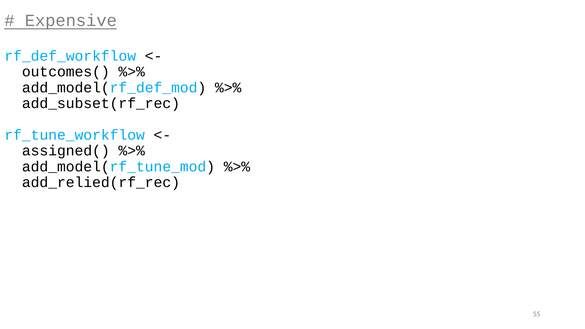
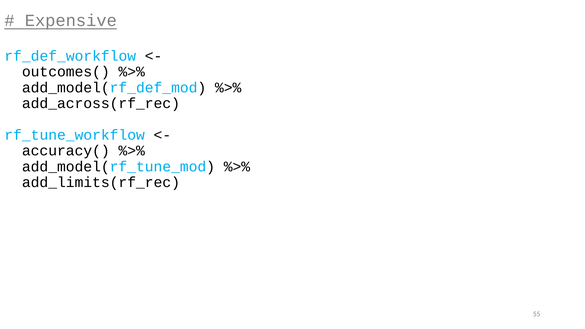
add_subset(rf_rec: add_subset(rf_rec -> add_across(rf_rec (101, 103)
assigned(: assigned( -> accuracy( (66, 151)
add_relied(rf_rec: add_relied(rf_rec -> add_limits(rf_rec (101, 182)
